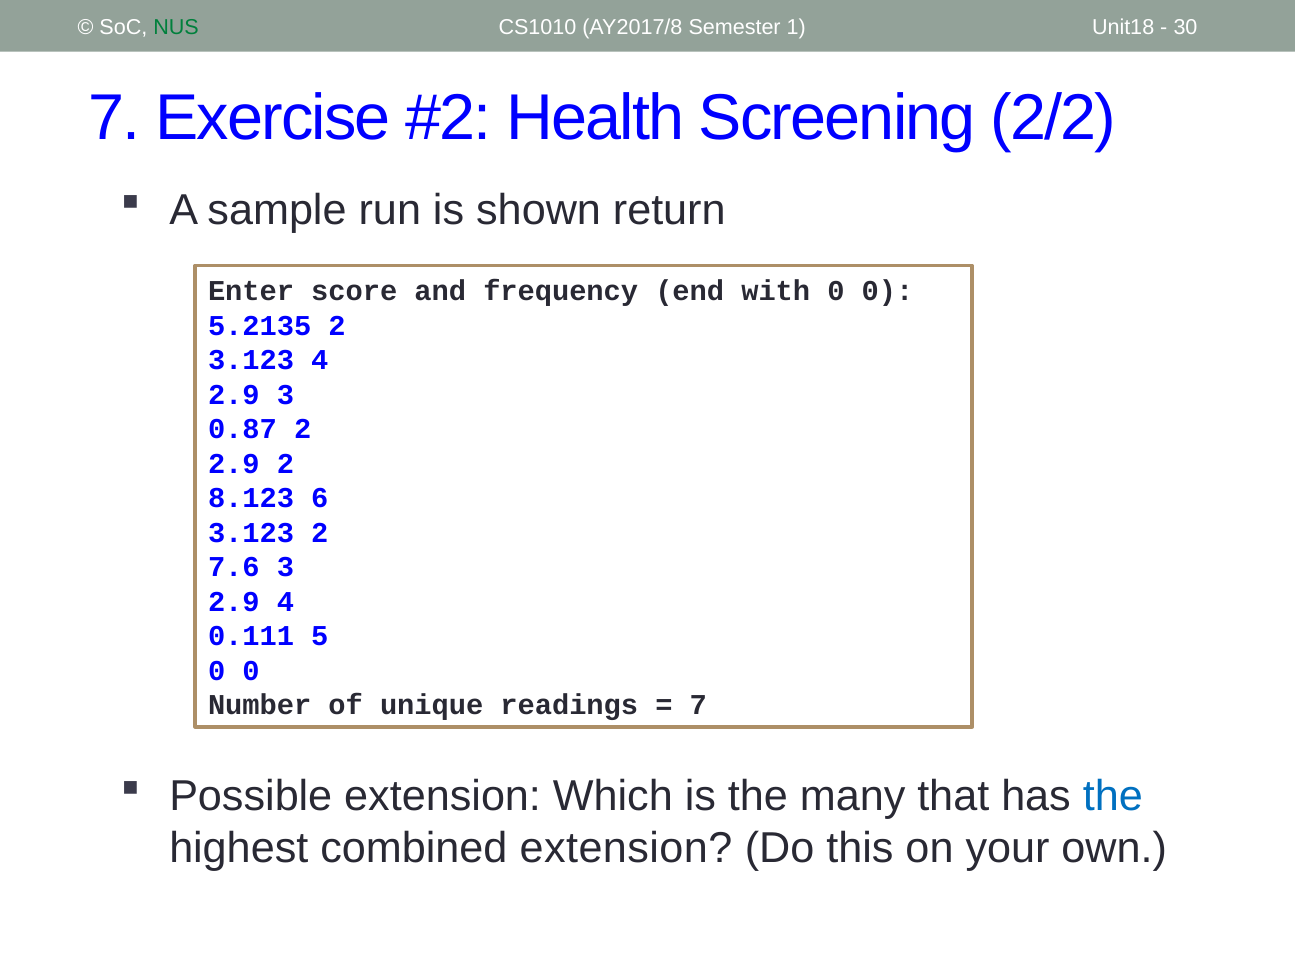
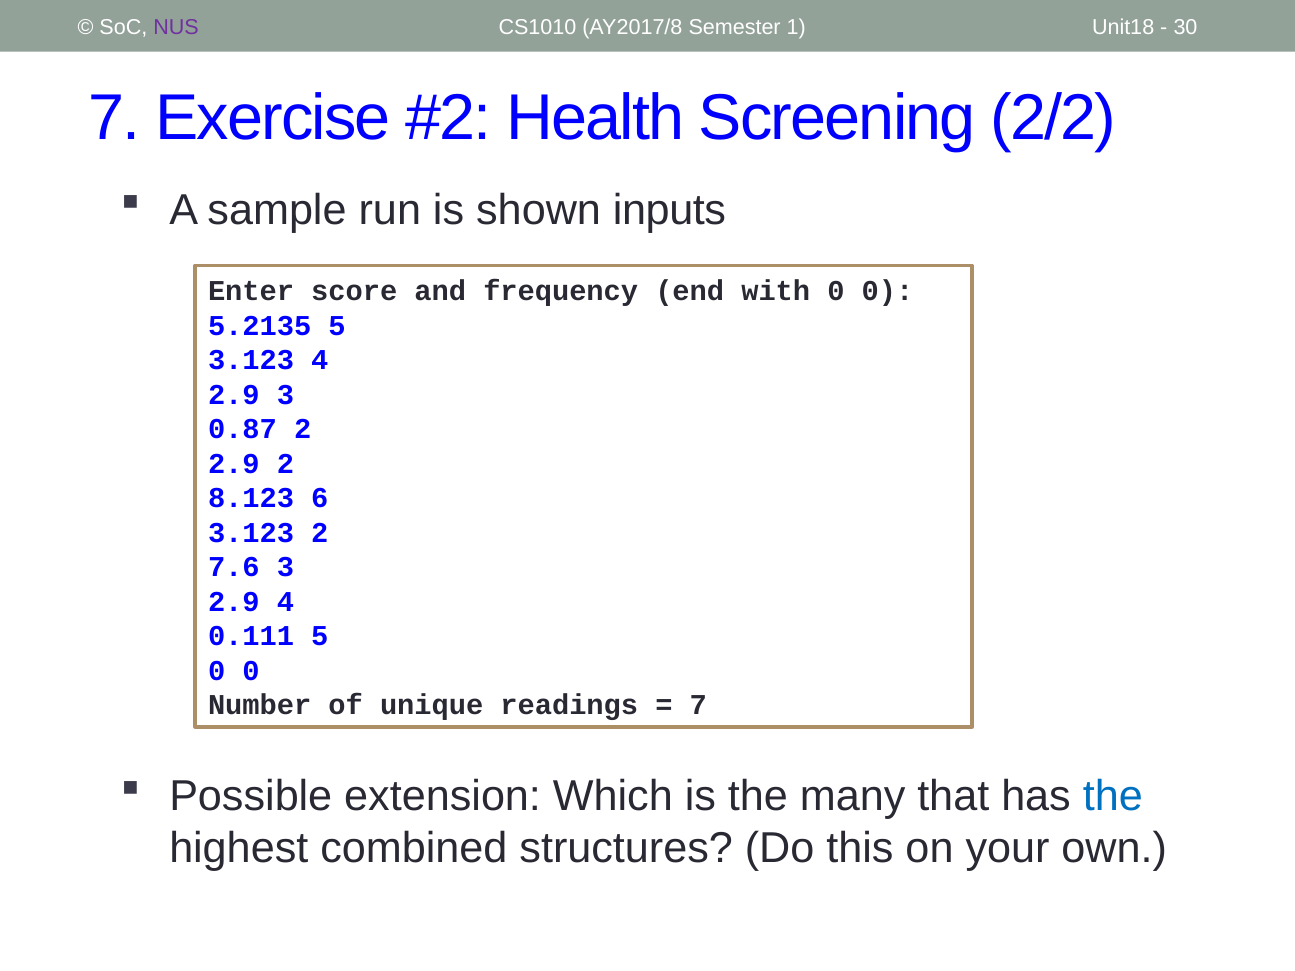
NUS colour: green -> purple (176, 27)
return: return -> inputs (669, 210)
5.2135 2: 2 -> 5 (337, 326)
combined extension: extension -> structures (626, 848)
